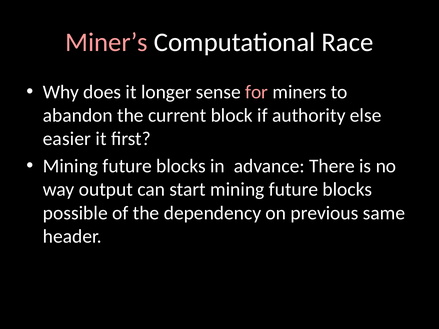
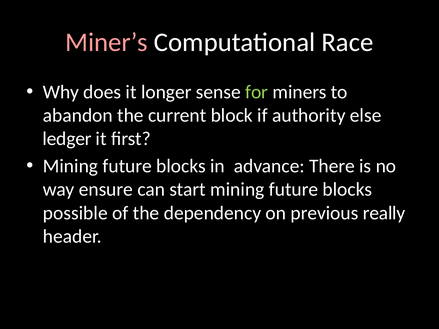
for colour: pink -> light green (257, 92)
easier: easier -> ledger (67, 139)
output: output -> ensure (106, 190)
same: same -> really (384, 213)
